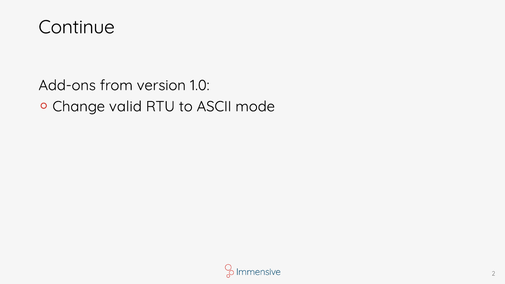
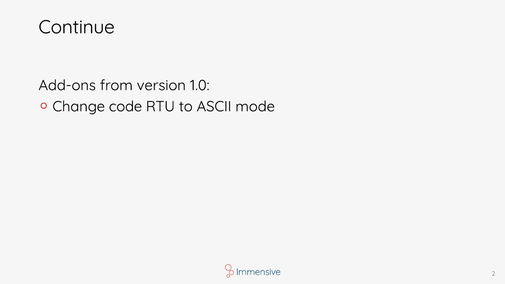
valid: valid -> code (126, 106)
